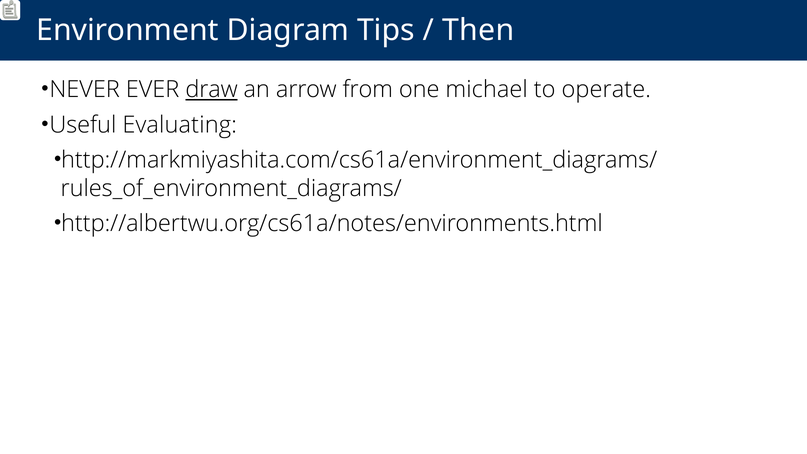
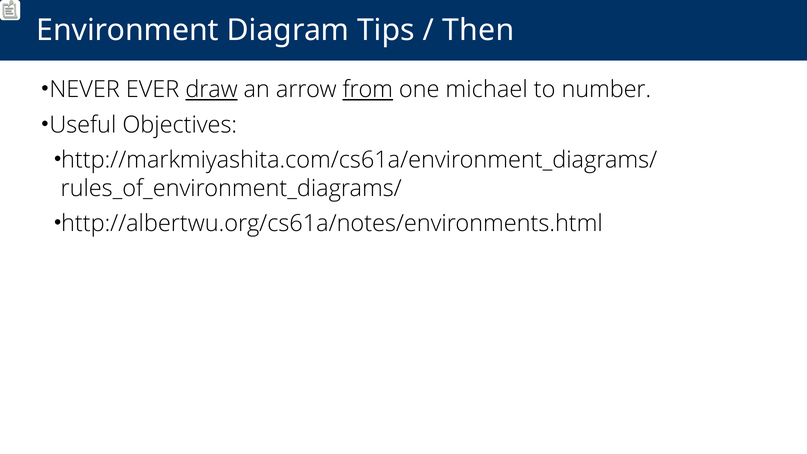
from underline: none -> present (368, 89)
operate: operate -> number (606, 89)
Evaluating: Evaluating -> Objectives (180, 125)
